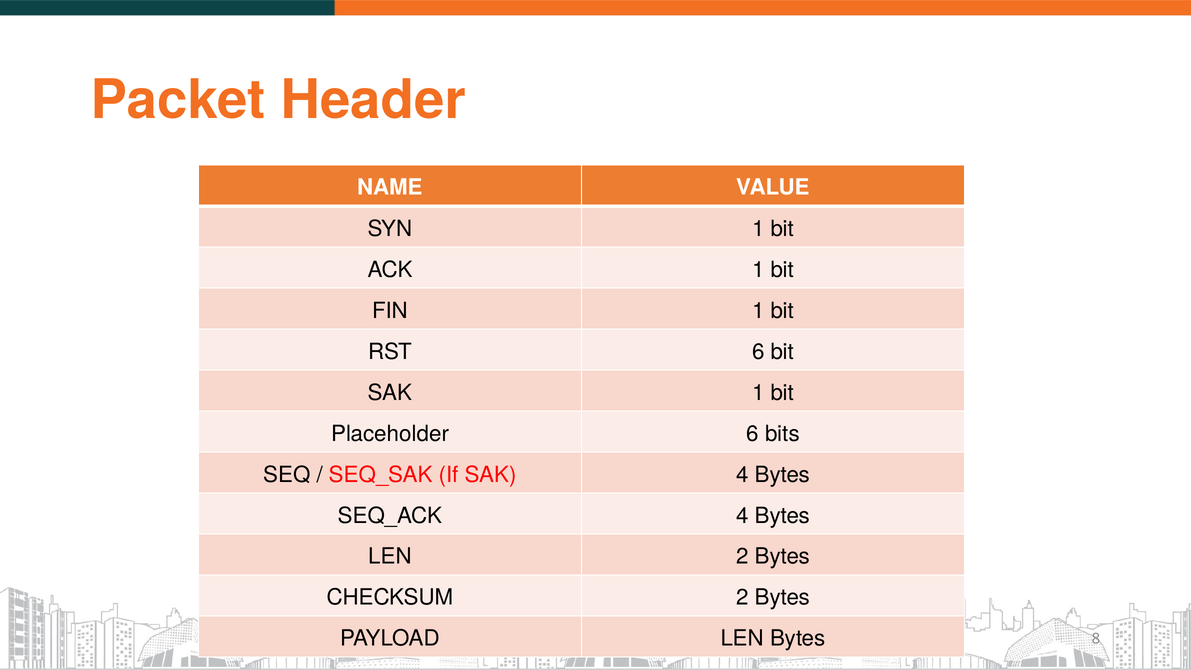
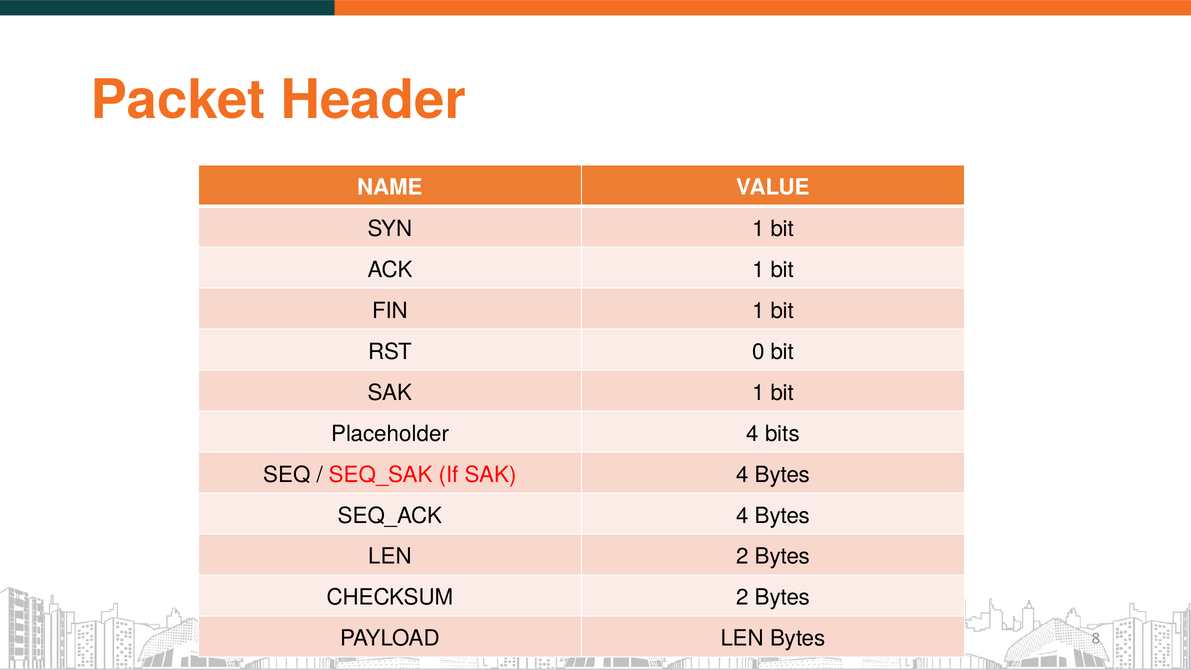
RST 6: 6 -> 0 (758, 352)
Placeholder 6: 6 -> 4 (753, 434)
